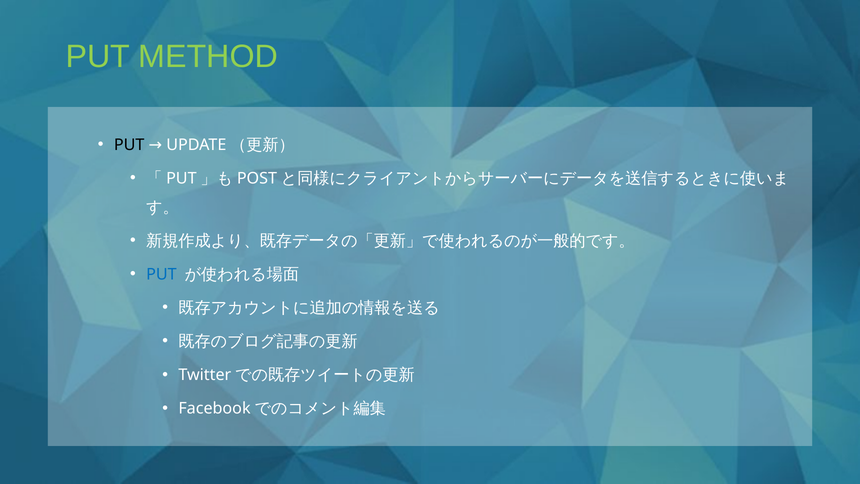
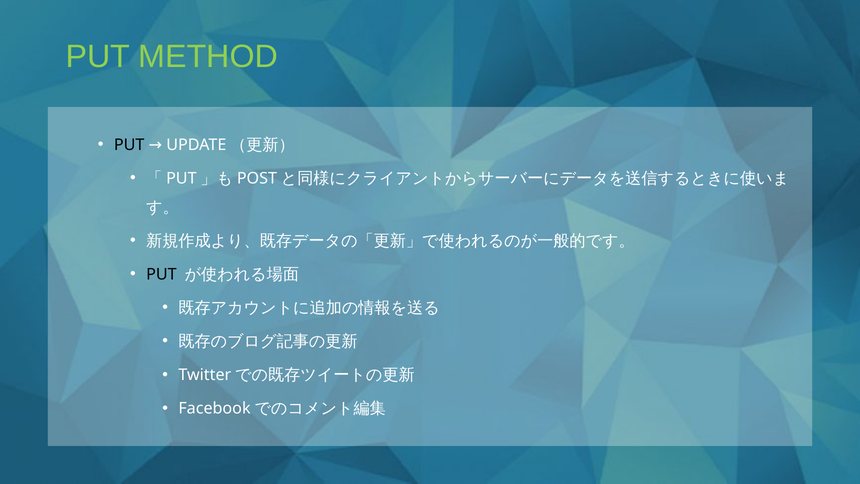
PUT colour: blue -> black (161, 274)
